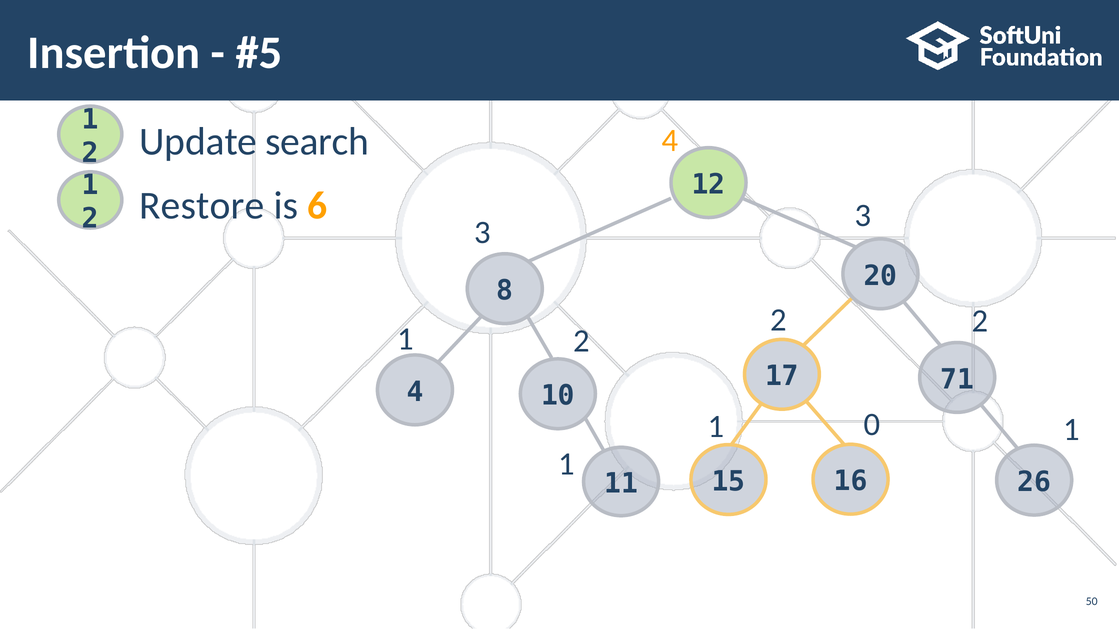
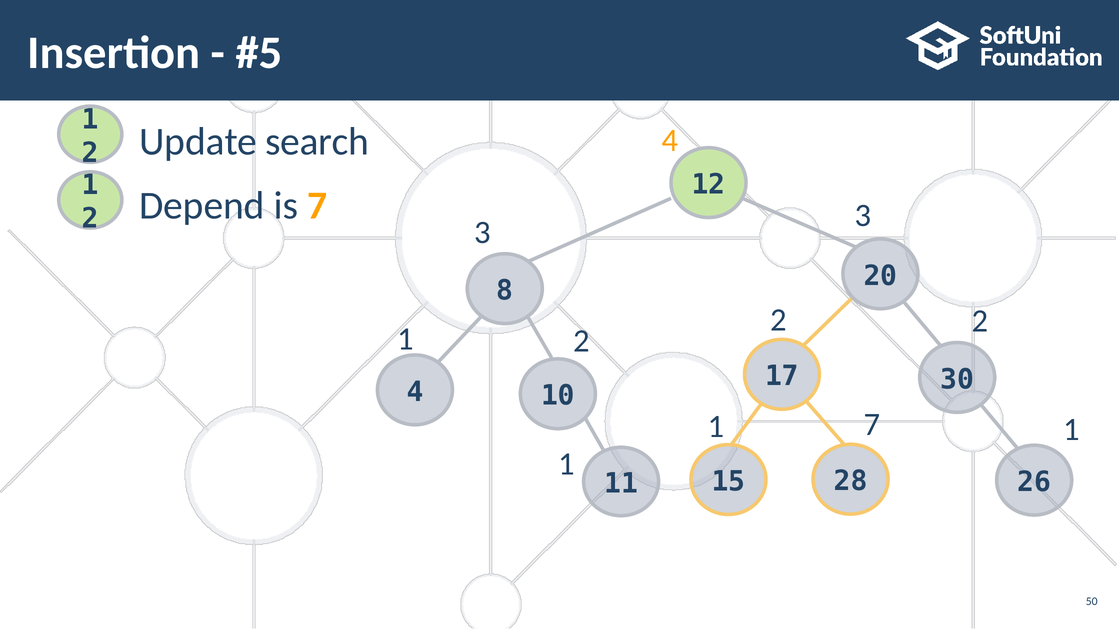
Restore: Restore -> Depend (202, 206)
is 6: 6 -> 7 (317, 206)
71: 71 -> 30 (957, 380)
1 0: 0 -> 7 (872, 425)
16: 16 -> 28 (851, 481)
